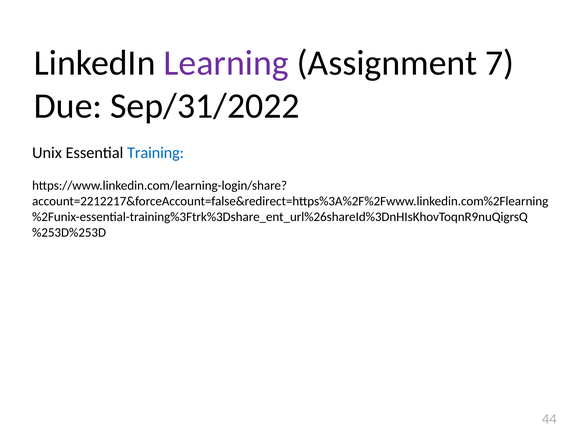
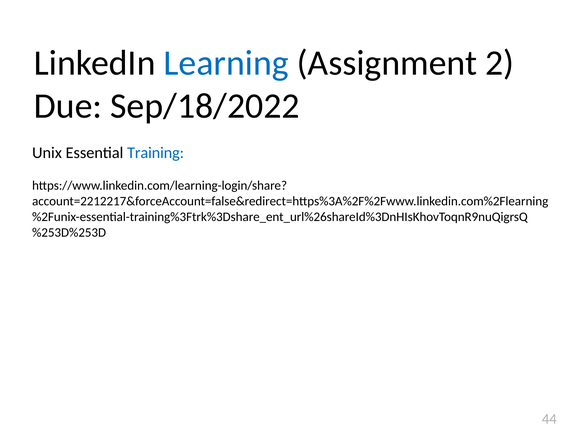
Learning colour: purple -> blue (226, 63)
7: 7 -> 2 (500, 63)
Sep/31/2022: Sep/31/2022 -> Sep/18/2022 (205, 106)
